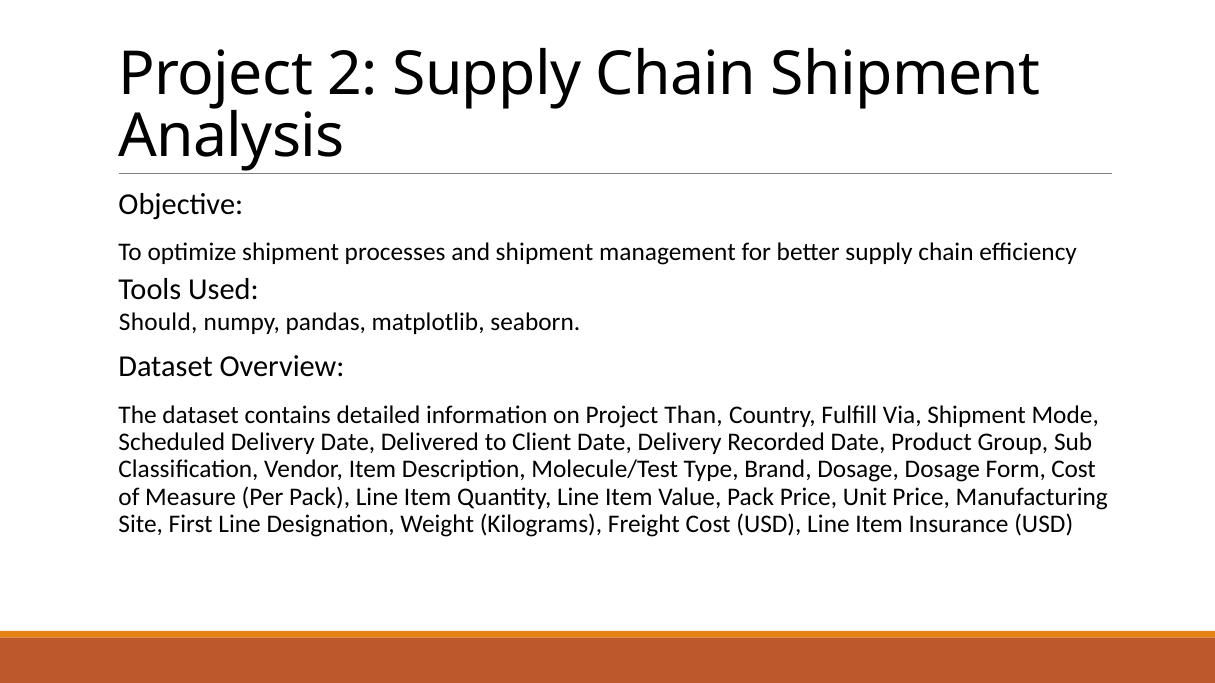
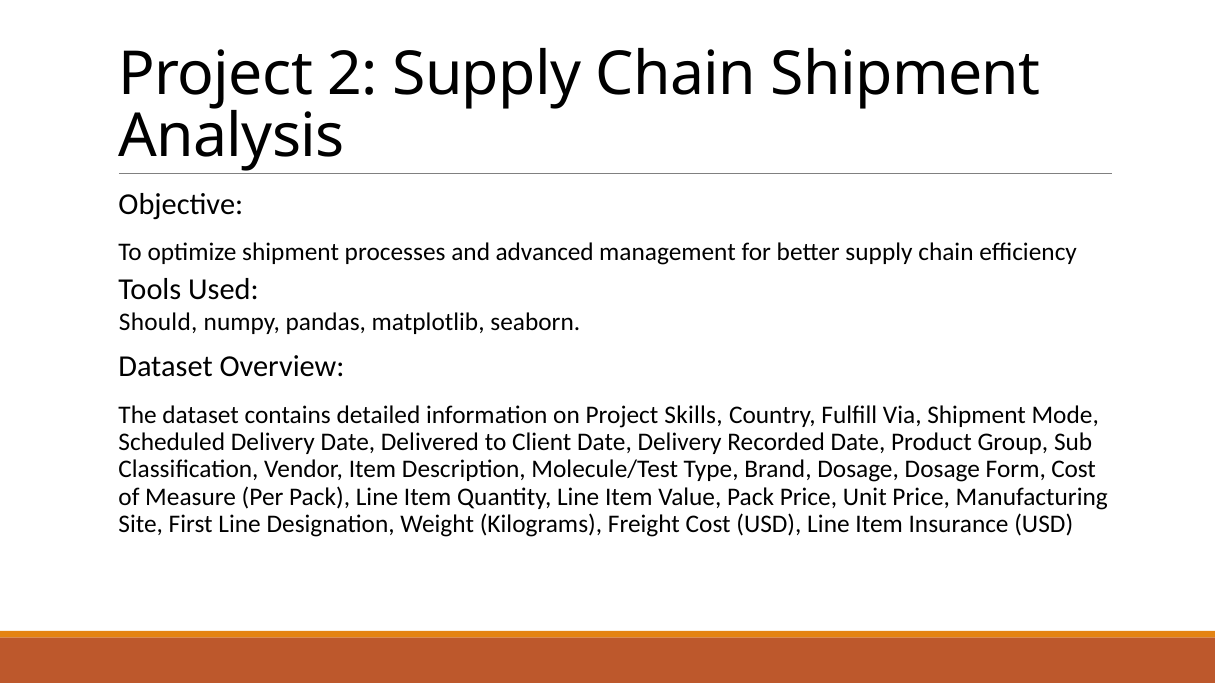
and shipment: shipment -> advanced (545, 253)
Than: Than -> Skills (694, 415)
